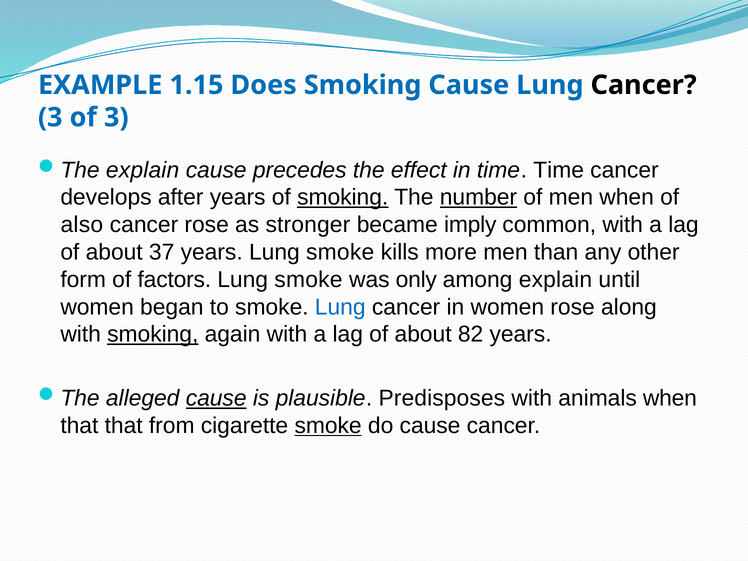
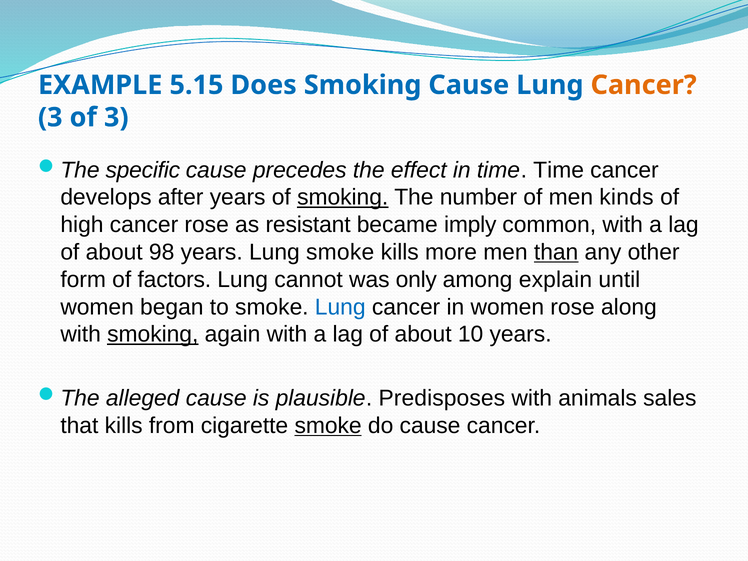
1.15: 1.15 -> 5.15 (196, 85)
Cancer colour: black -> orange (644, 85)
explain: explain -> specific (143, 170)
number underline: present -> none (478, 197)
men when: when -> kinds (626, 197)
also: also -> high (82, 225)
stronger: stronger -> resistant (308, 225)
37: 37 -> 98 (162, 252)
than underline: none -> present (556, 252)
smoke: smoke -> cannot (309, 280)
82: 82 -> 10 (471, 334)
cause underline: present -> none (216, 398)
animals when: when -> sales (670, 398)
that that: that -> kills (124, 426)
